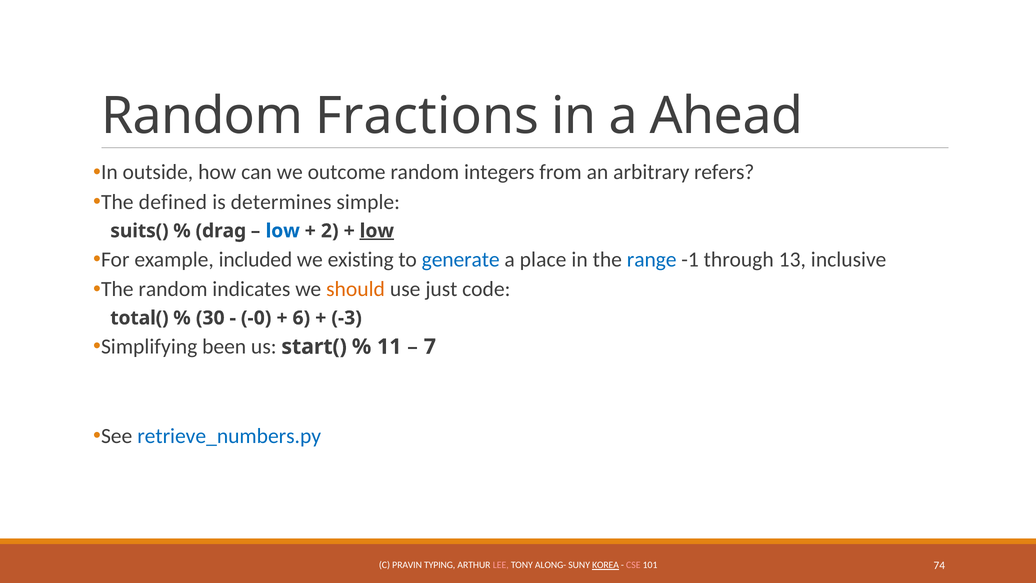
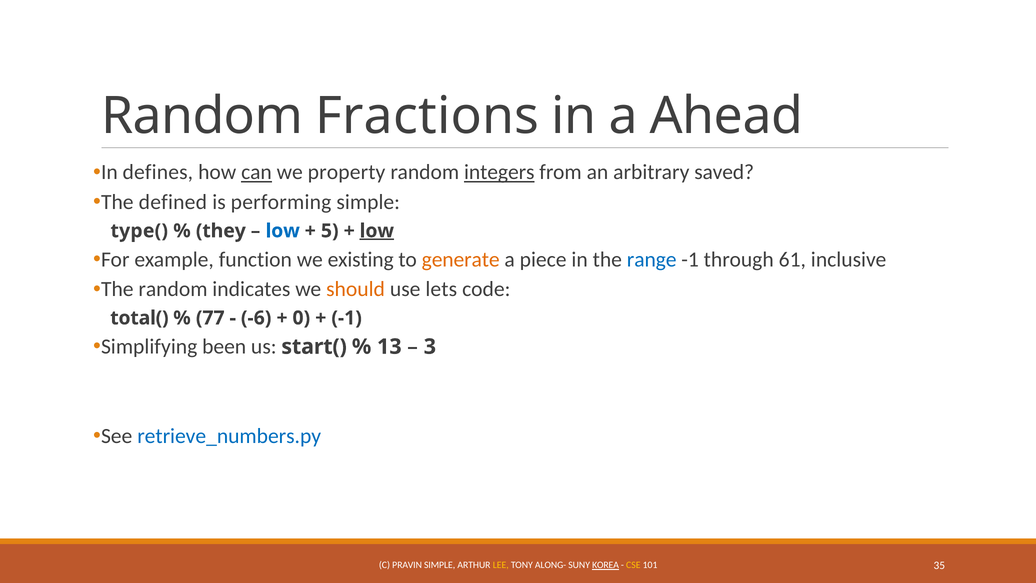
outside: outside -> defines (158, 172)
can underline: none -> present (256, 172)
outcome: outcome -> property (347, 172)
integers underline: none -> present (499, 172)
refers: refers -> saved (724, 172)
determines: determines -> performing (281, 202)
suits(: suits( -> type( (139, 231)
drag: drag -> they (221, 231)
2: 2 -> 5 (330, 231)
included: included -> function (255, 259)
generate colour: blue -> orange (461, 259)
place: place -> piece (543, 259)
13: 13 -> 61 (792, 259)
just: just -> lets (441, 289)
30: 30 -> 77 (210, 318)
-0: -0 -> -6 (256, 318)
6: 6 -> 0 (301, 318)
-3: -3 -> -1 (347, 318)
11: 11 -> 13 (389, 347)
7: 7 -> 3 (430, 347)
PRAVIN TYPING: TYPING -> SIMPLE (440, 565)
LEE colour: pink -> yellow (501, 565)
CSE colour: pink -> yellow (633, 565)
74: 74 -> 35 (939, 565)
